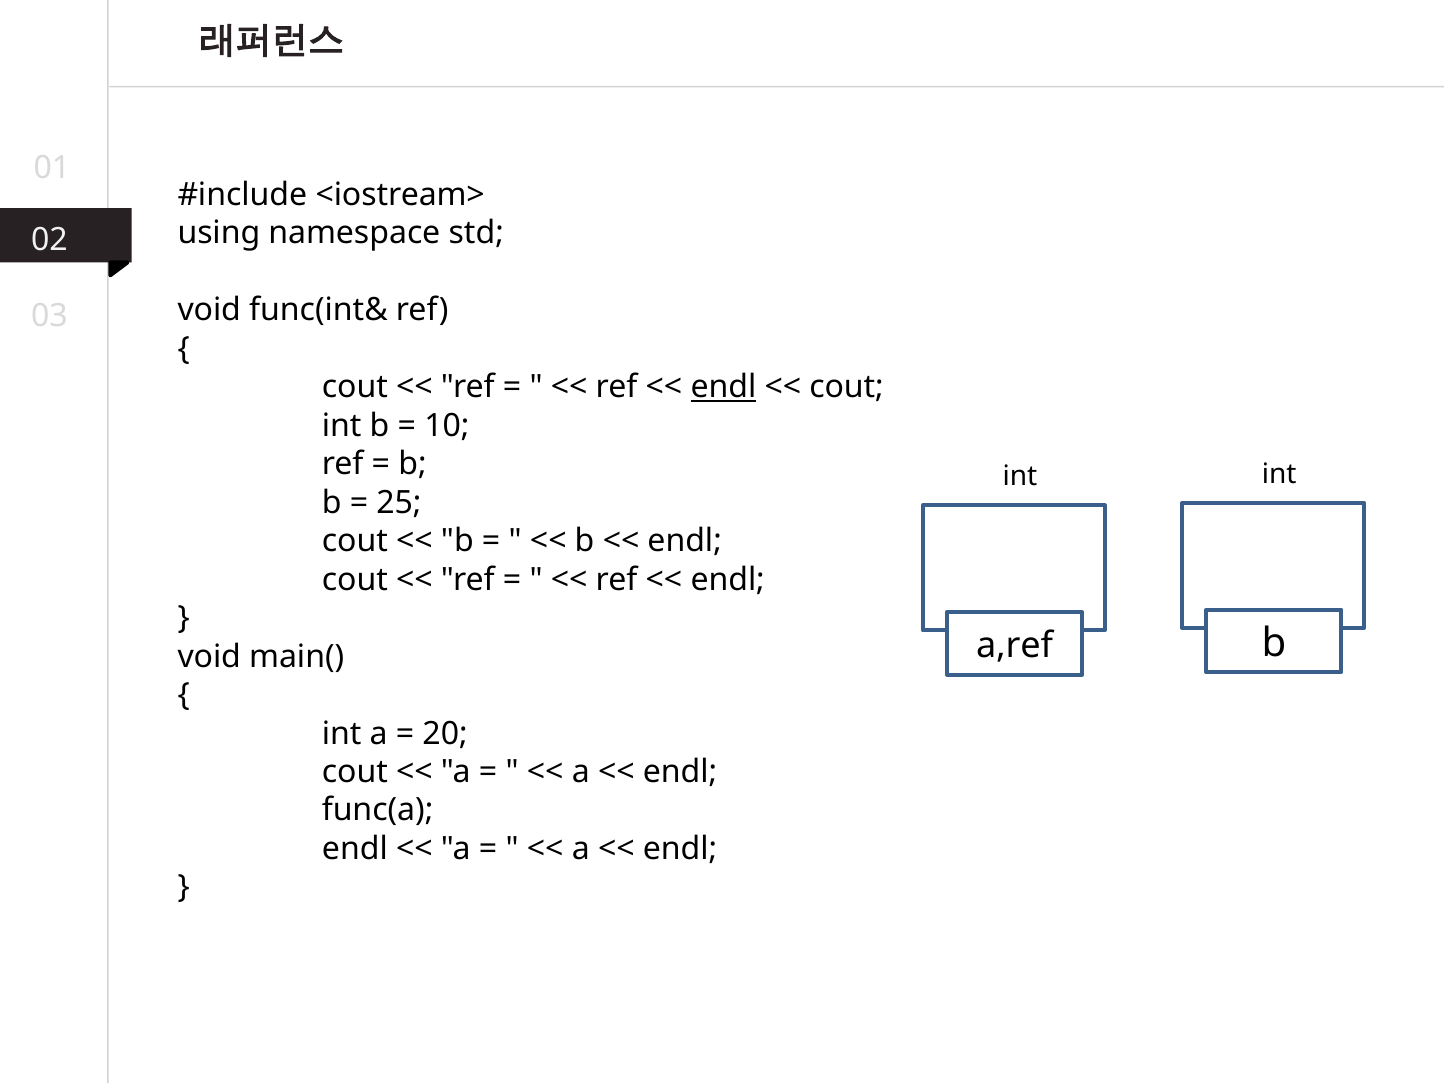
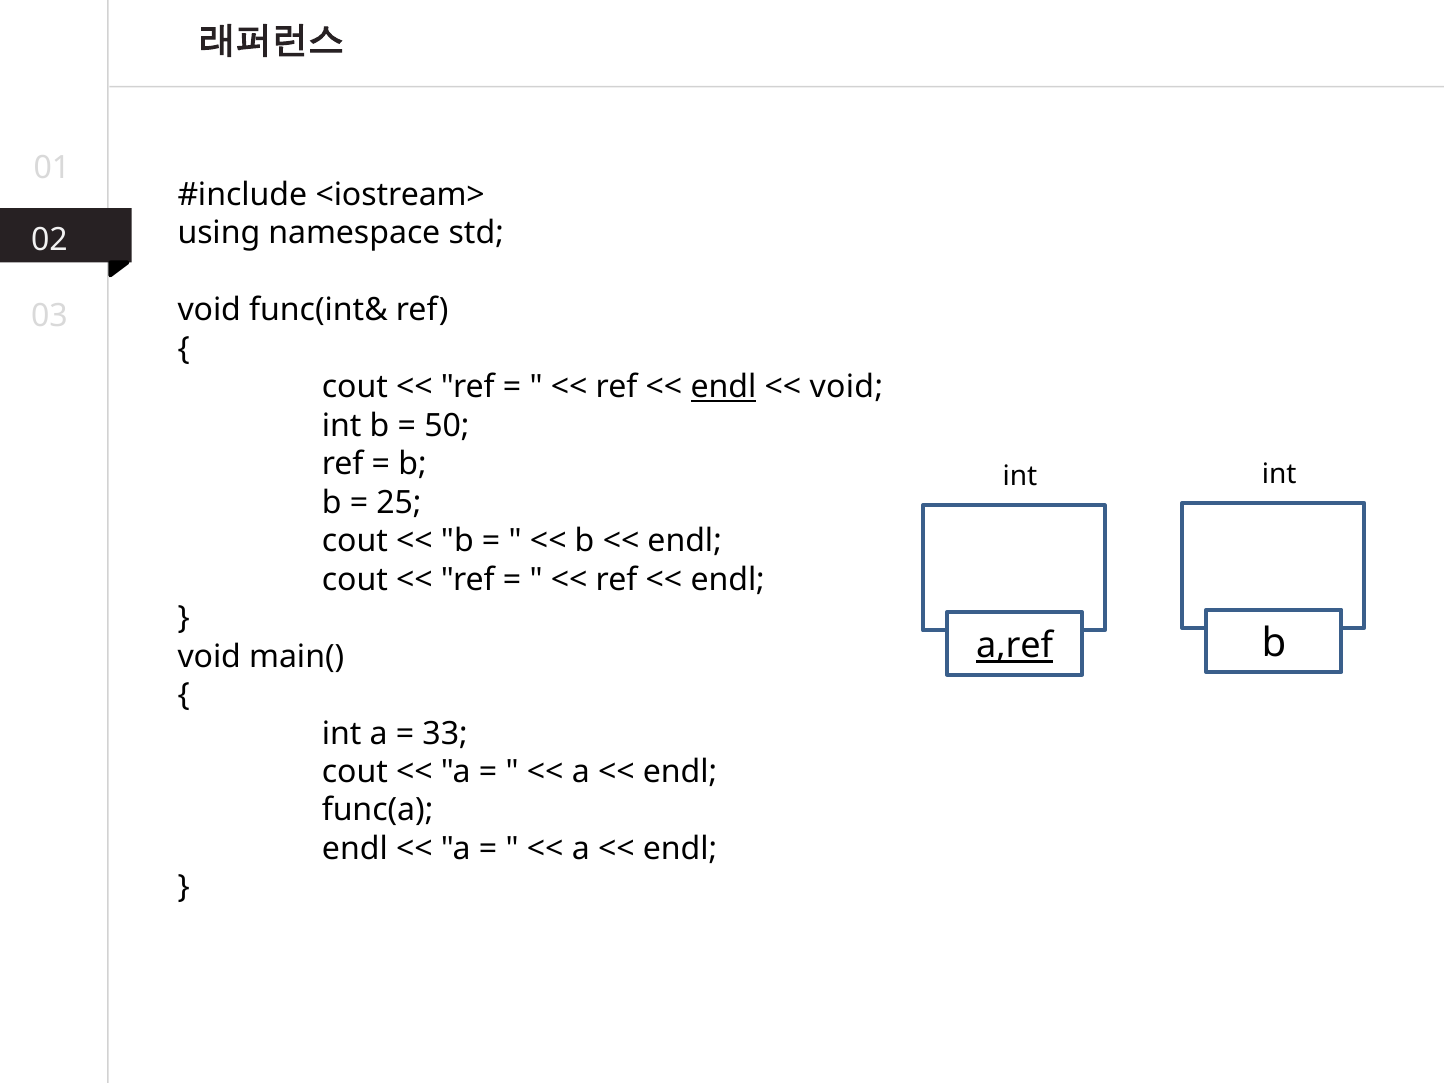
cout: cout -> void (846, 387)
10: 10 -> 50 (447, 426)
a,ref underline: none -> present (1015, 646)
20: 20 -> 33 (445, 733)
